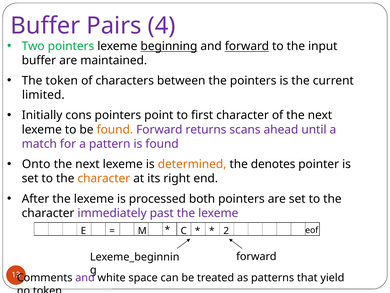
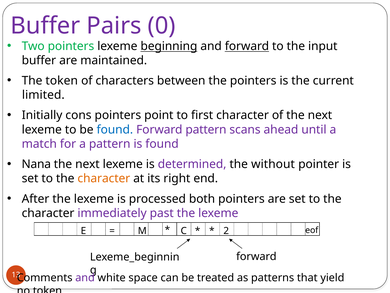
4: 4 -> 0 (162, 26)
found colour: orange -> blue (115, 129)
Forward returns: returns -> pattern (206, 129)
Onto: Onto -> Nana (36, 164)
determined colour: orange -> purple (192, 164)
denotes: denotes -> without (273, 164)
